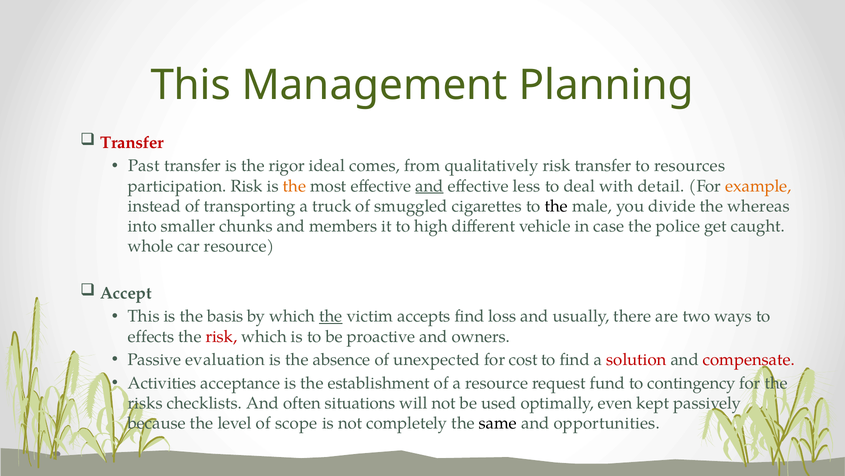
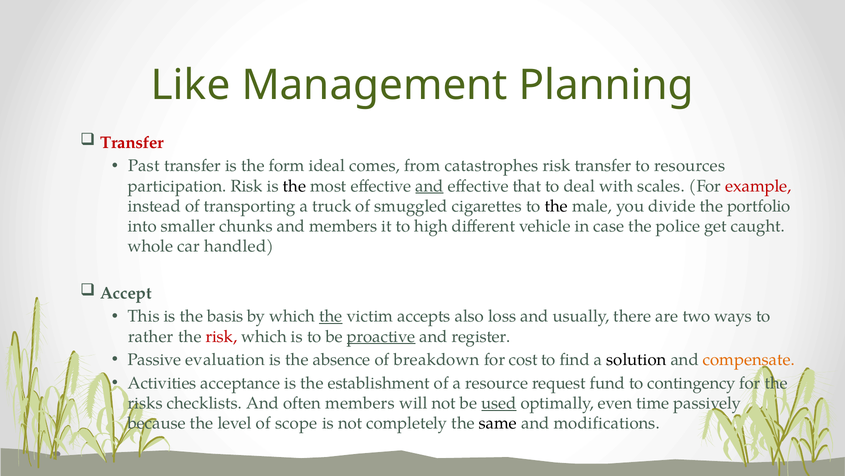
This: This -> Like (191, 85)
rigor: rigor -> form (287, 166)
qualitatively: qualitatively -> catastrophes (491, 166)
the colour: orange -> black (294, 186)
less: less -> that (527, 186)
detail: detail -> scales (661, 186)
example colour: orange -> red (758, 186)
whereas: whereas -> portfolio (759, 206)
car resource: resource -> handled (239, 246)
accepts find: find -> also (469, 316)
effects: effects -> rather (151, 336)
proactive underline: none -> present (381, 336)
owners: owners -> register (481, 336)
unexpected: unexpected -> breakdown (437, 359)
solution colour: red -> black (636, 359)
compensate colour: red -> orange (749, 359)
often situations: situations -> members (360, 403)
used underline: none -> present (499, 403)
kept: kept -> time (653, 403)
opportunities: opportunities -> modifications (607, 423)
